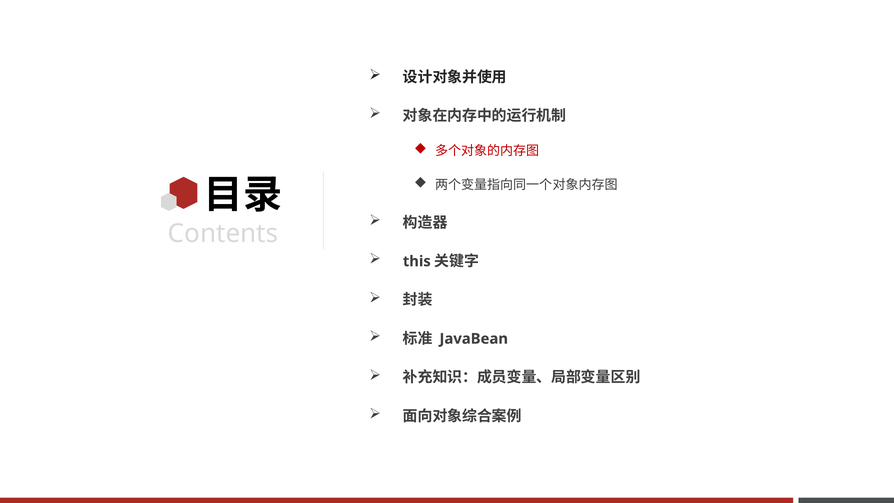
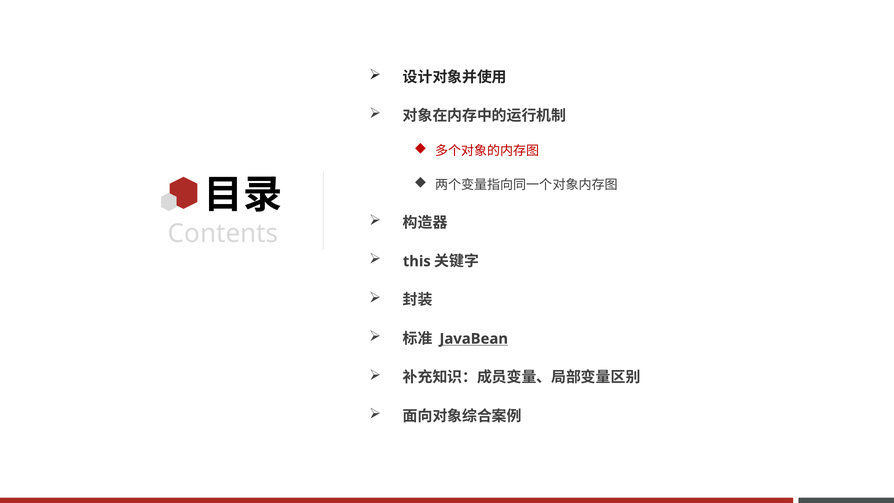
JavaBean underline: none -> present (474, 339)
